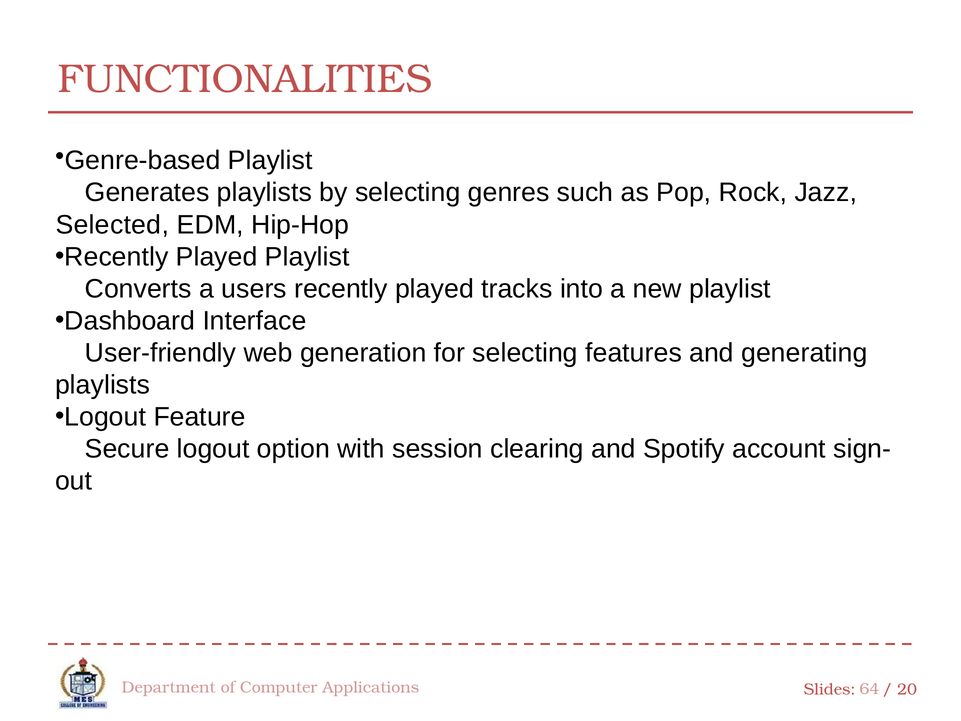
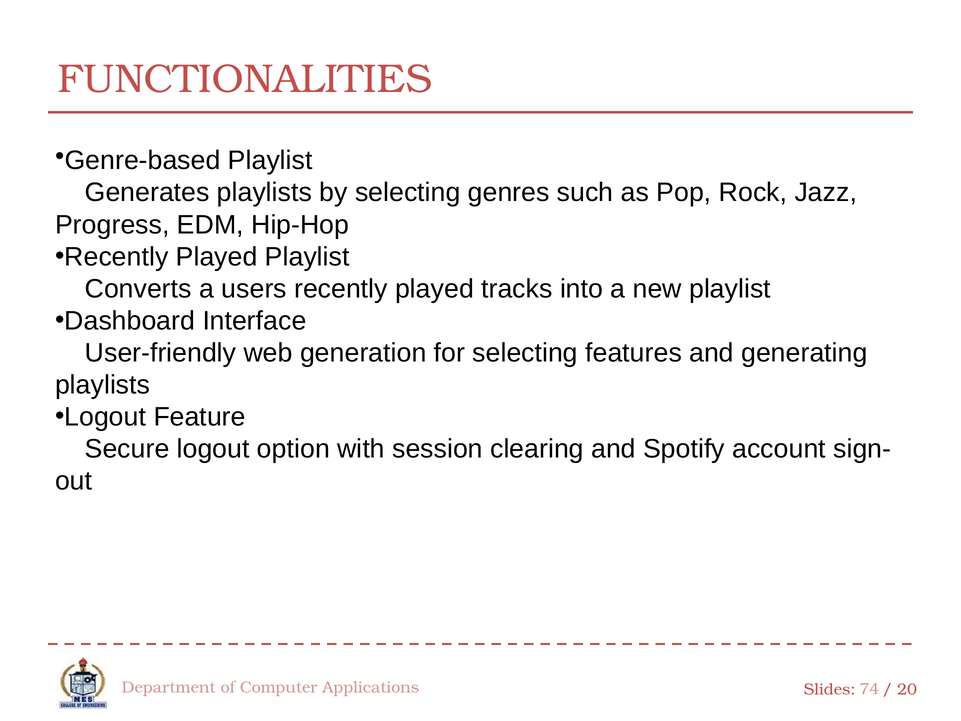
Selected: Selected -> Progress (112, 225)
64: 64 -> 74 (869, 689)
